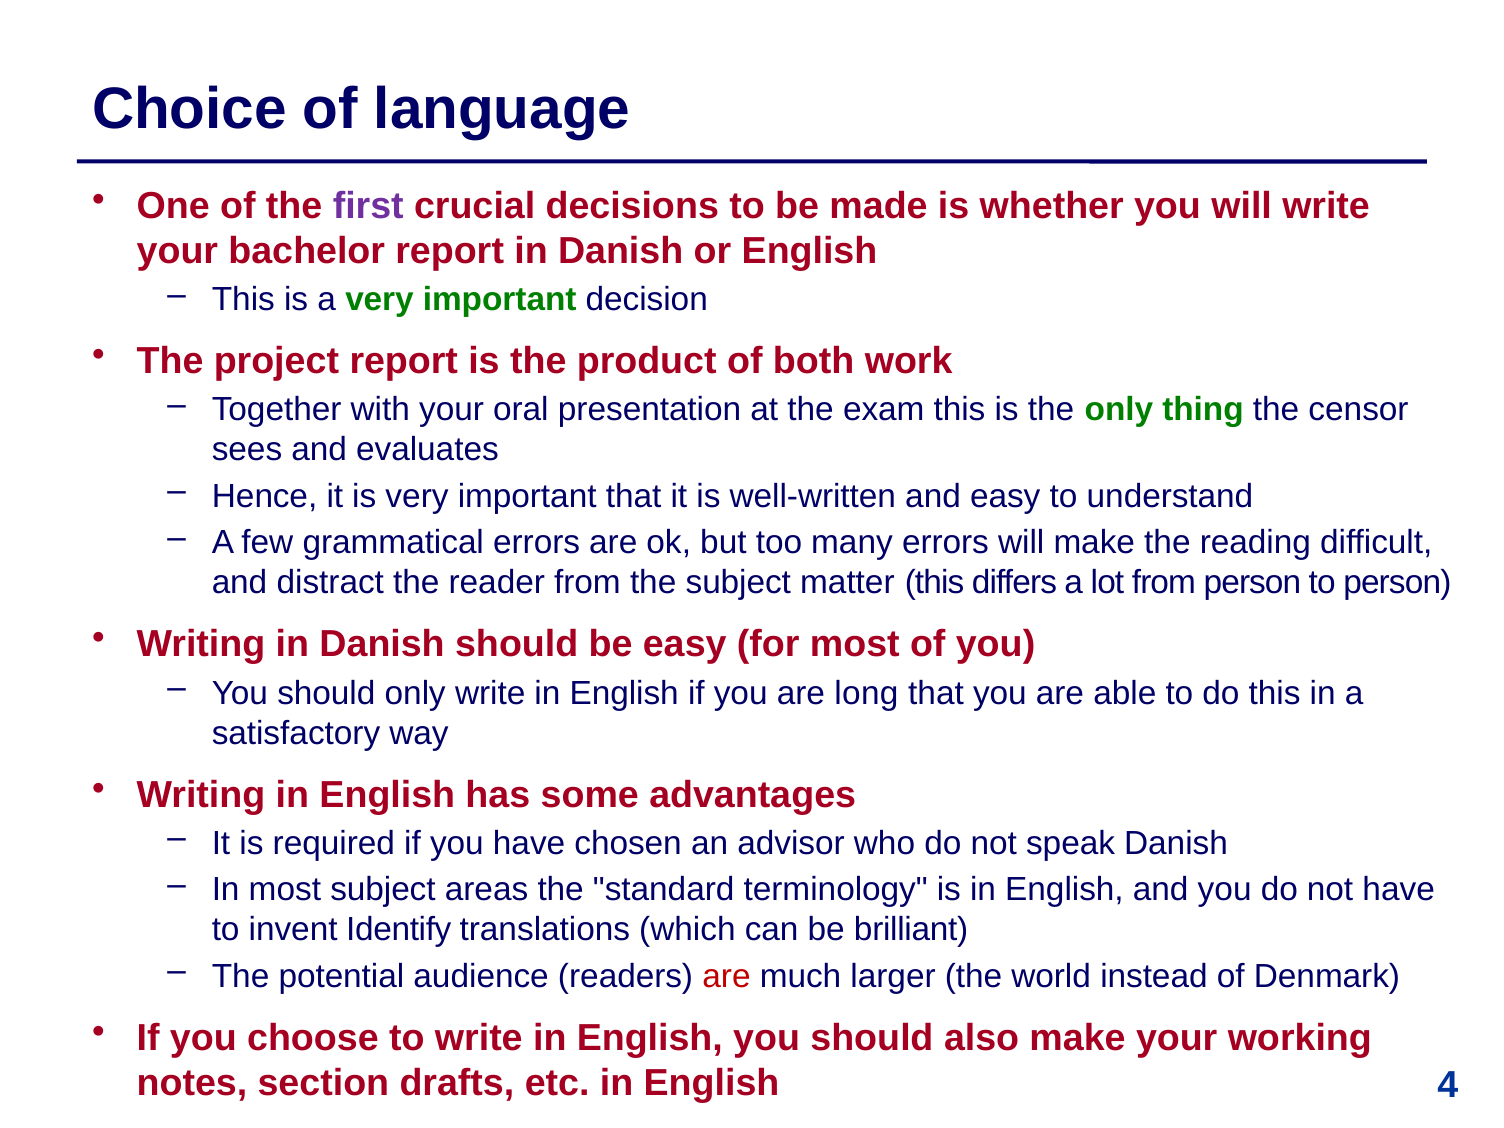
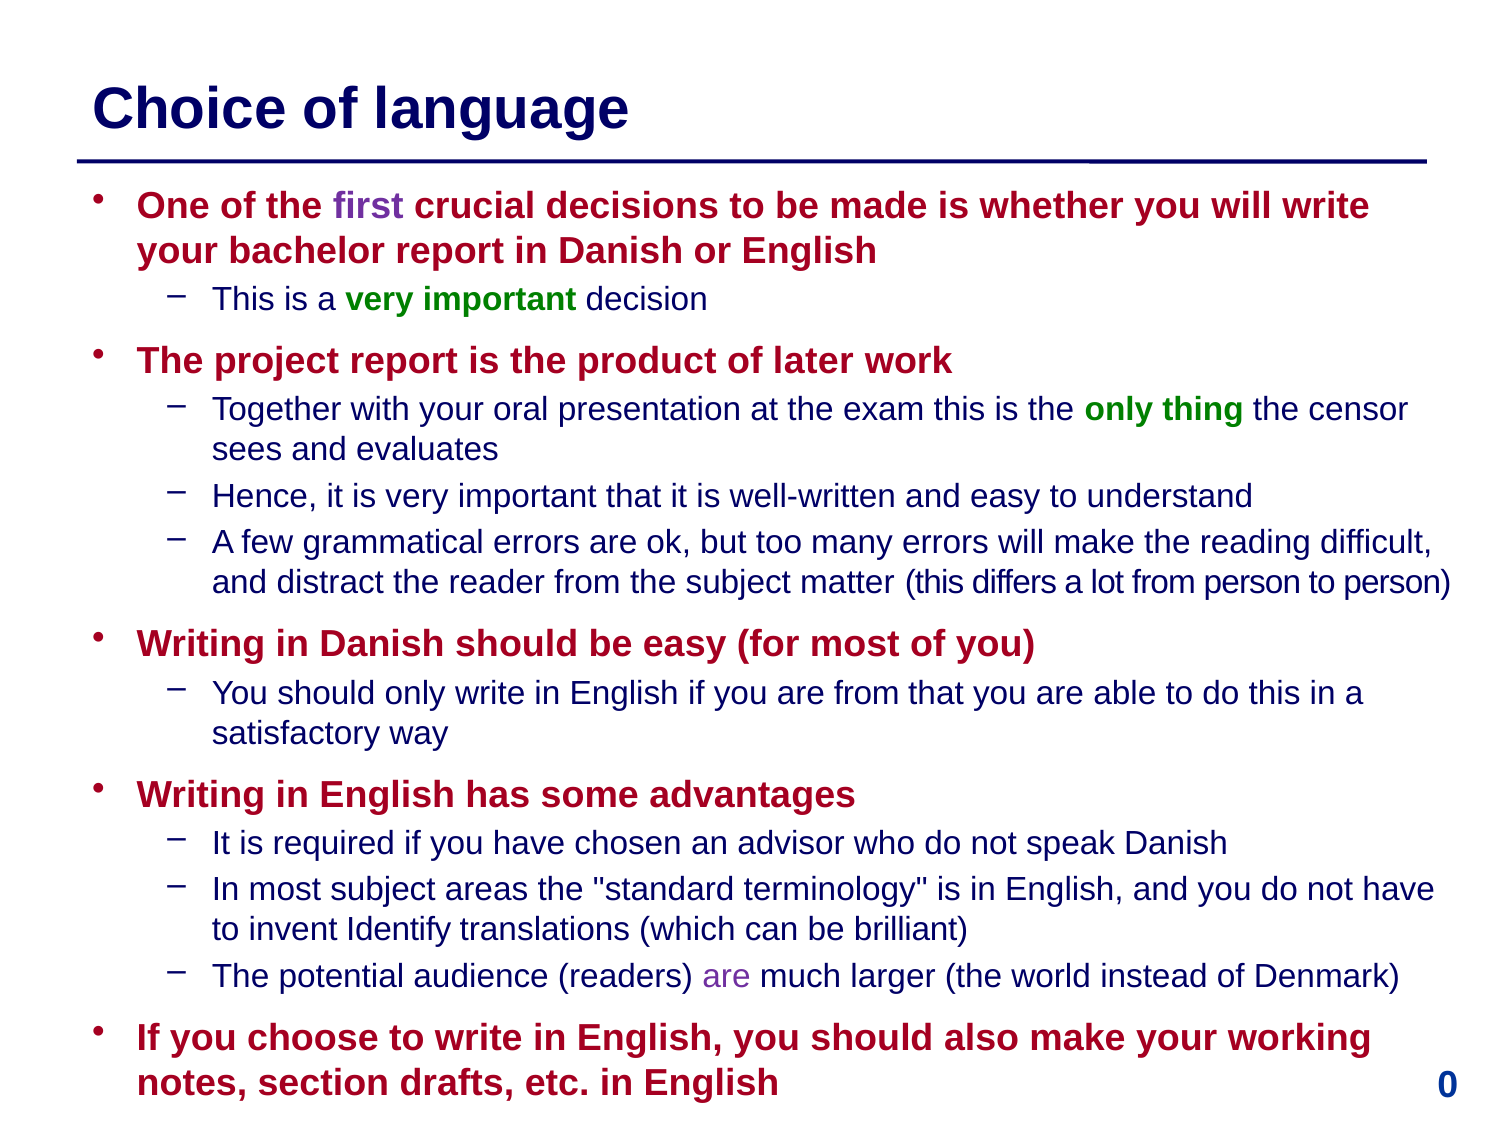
both: both -> later (813, 361)
are long: long -> from (867, 693)
are colour: red -> purple (727, 976)
4: 4 -> 0 (1448, 1085)
